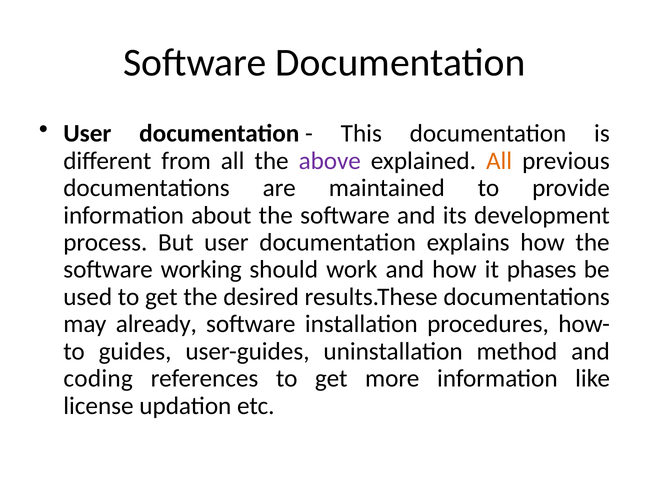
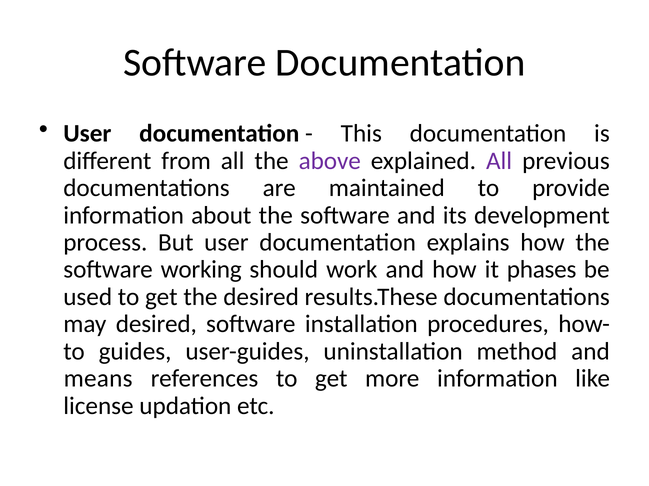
All colour: orange -> purple (499, 161)
may already: already -> desired (156, 325)
coding: coding -> means (98, 379)
